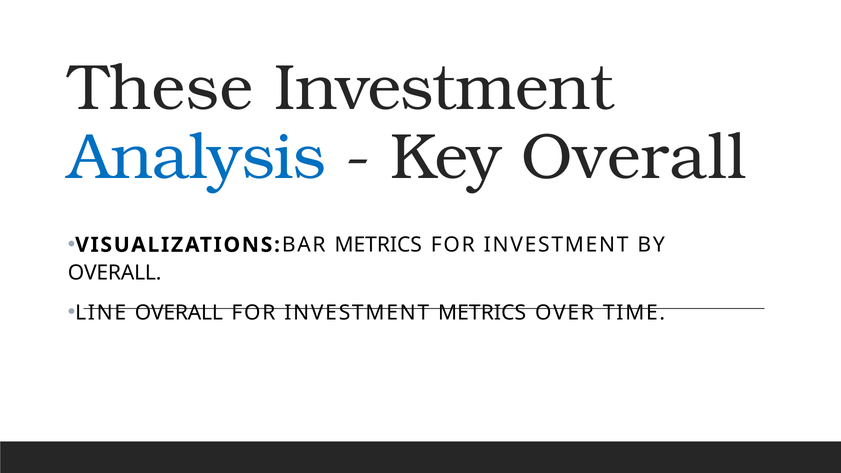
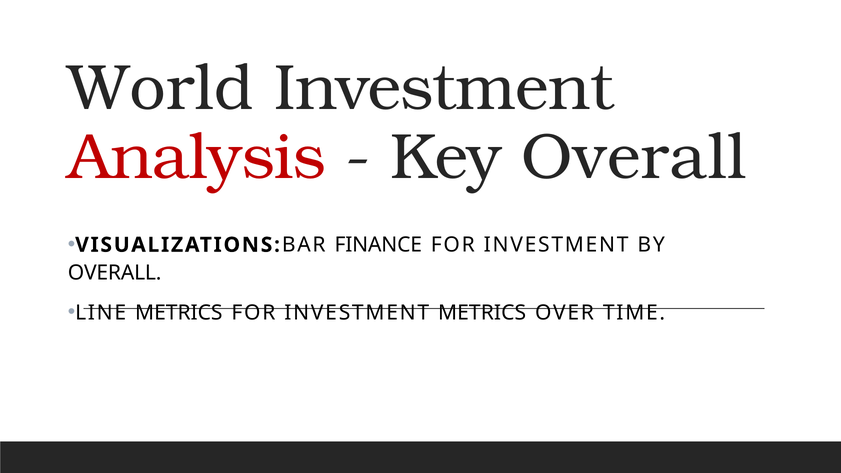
These: These -> World (161, 88)
Analysis colour: blue -> red (197, 157)
METRICS: METRICS -> FINANCE (378, 245)
LINE OVERALL: OVERALL -> METRICS (179, 313)
